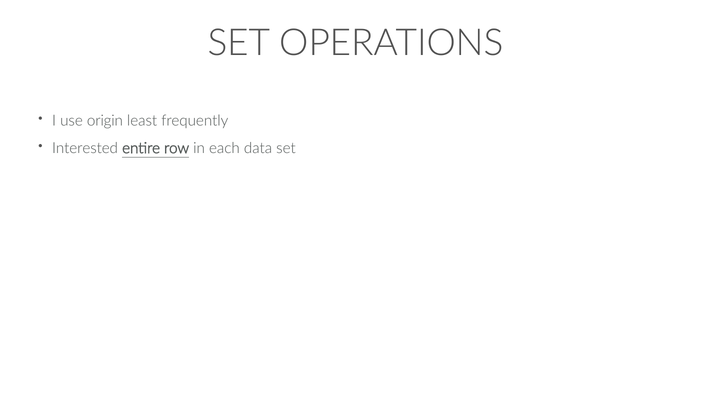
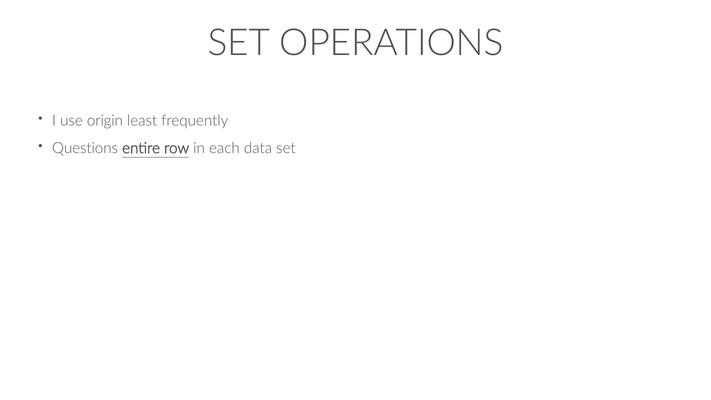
Interested: Interested -> Questions (85, 148)
